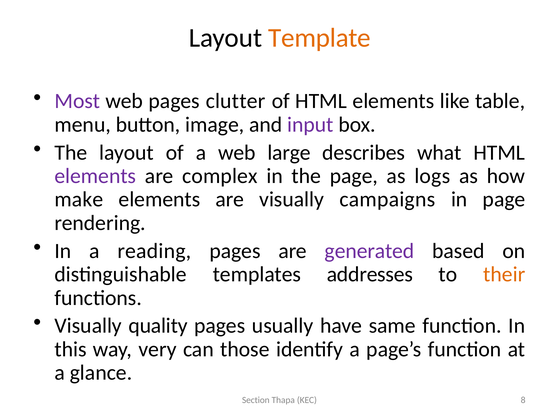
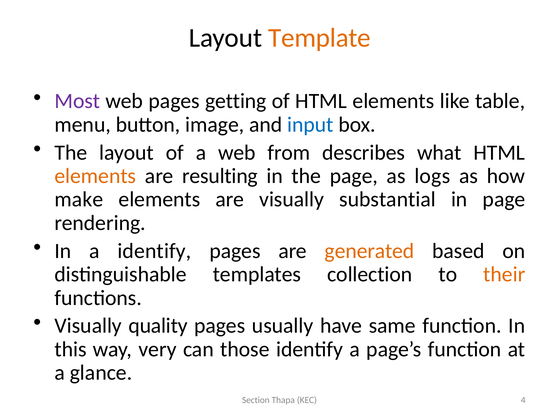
clutter: clutter -> getting (236, 101)
input colour: purple -> blue (310, 125)
large: large -> from (289, 153)
elements colour: purple -> orange (95, 176)
complex: complex -> resulting (220, 176)
campaigns: campaigns -> substantial (388, 200)
a reading: reading -> identify (154, 251)
generated colour: purple -> orange (370, 251)
addresses: addresses -> collection (370, 275)
8: 8 -> 4 (523, 400)
